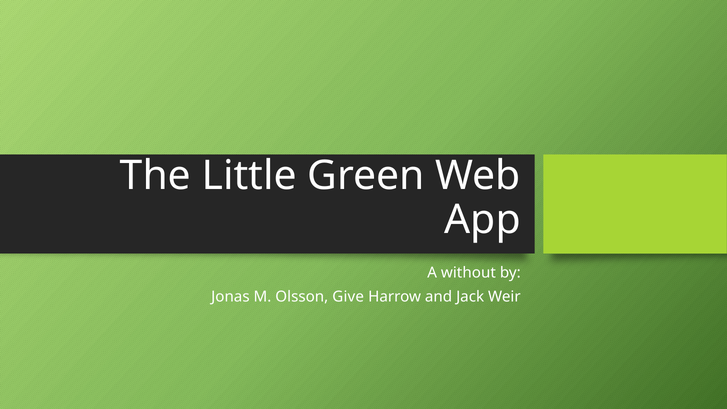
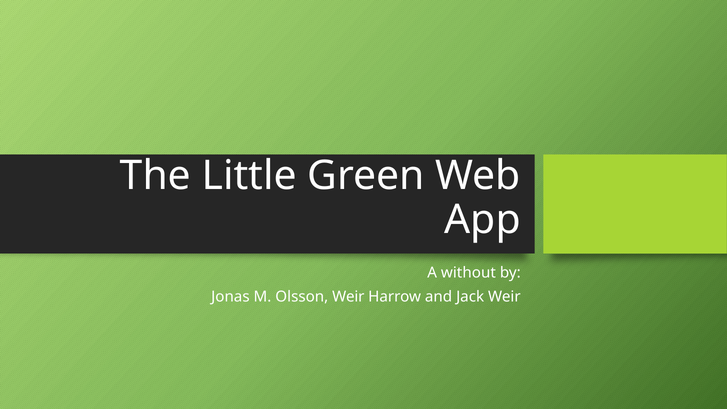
Olsson Give: Give -> Weir (348, 297)
